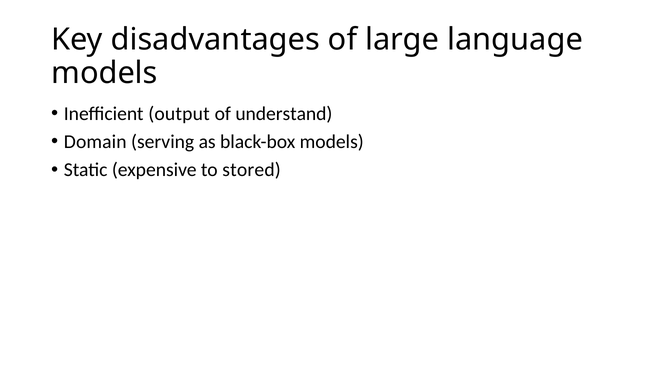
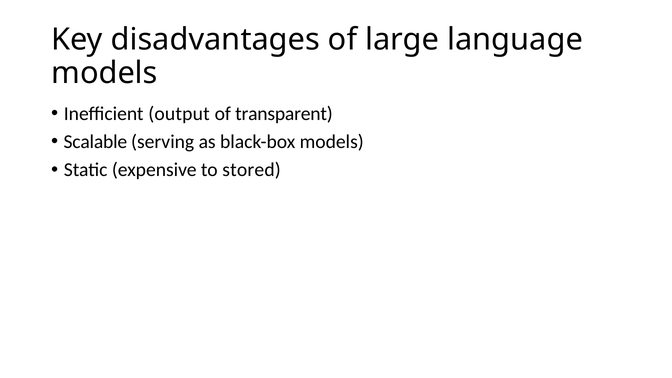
understand: understand -> transparent (284, 114)
Domain: Domain -> Scalable (95, 142)
